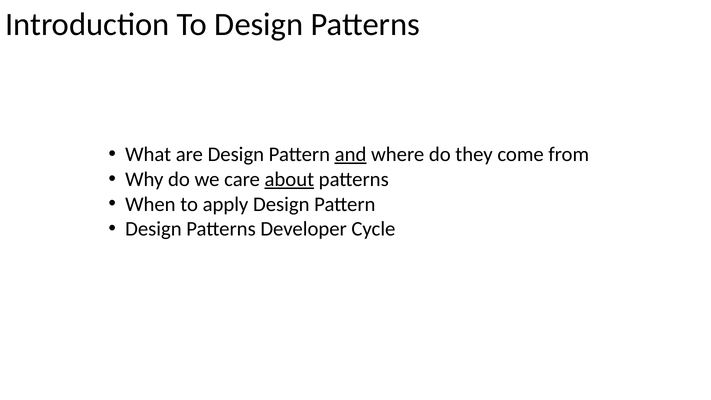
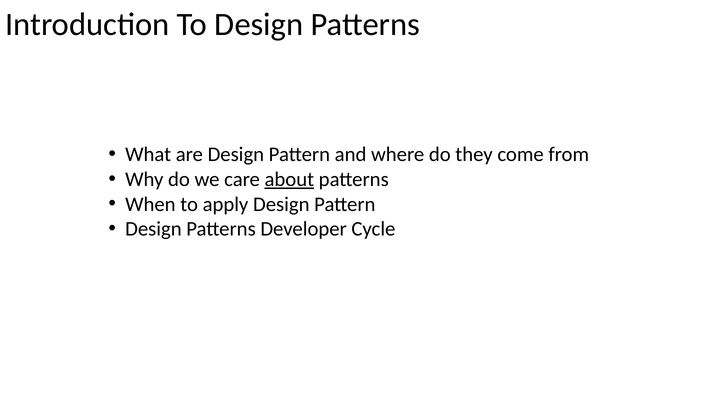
and underline: present -> none (351, 154)
